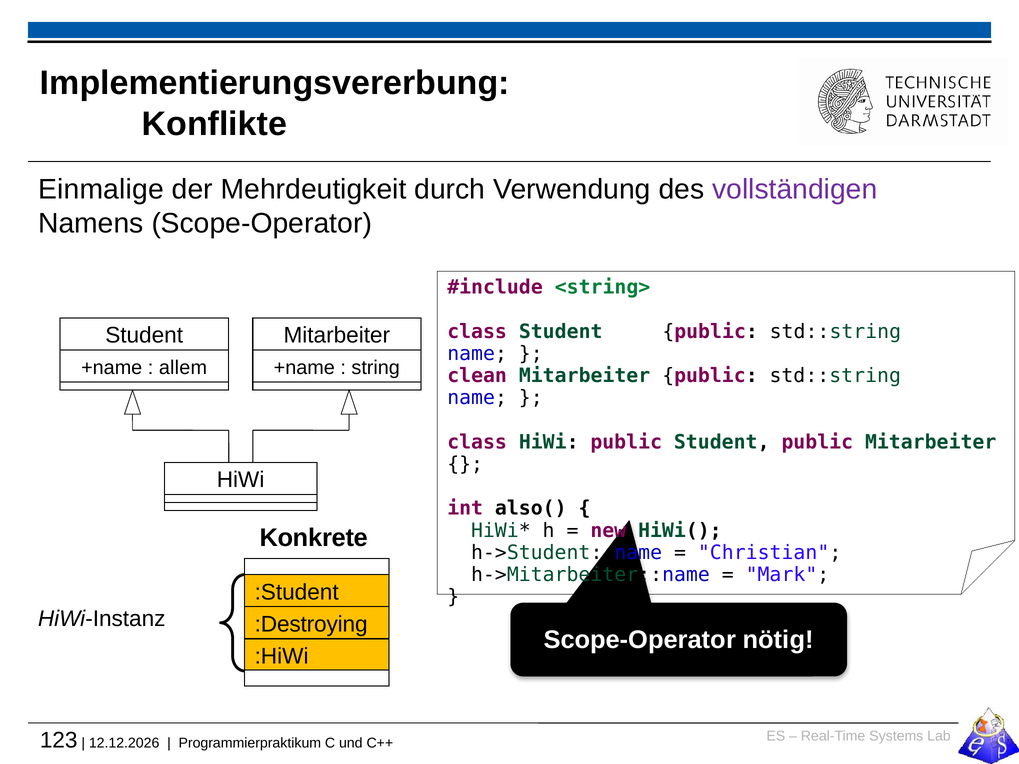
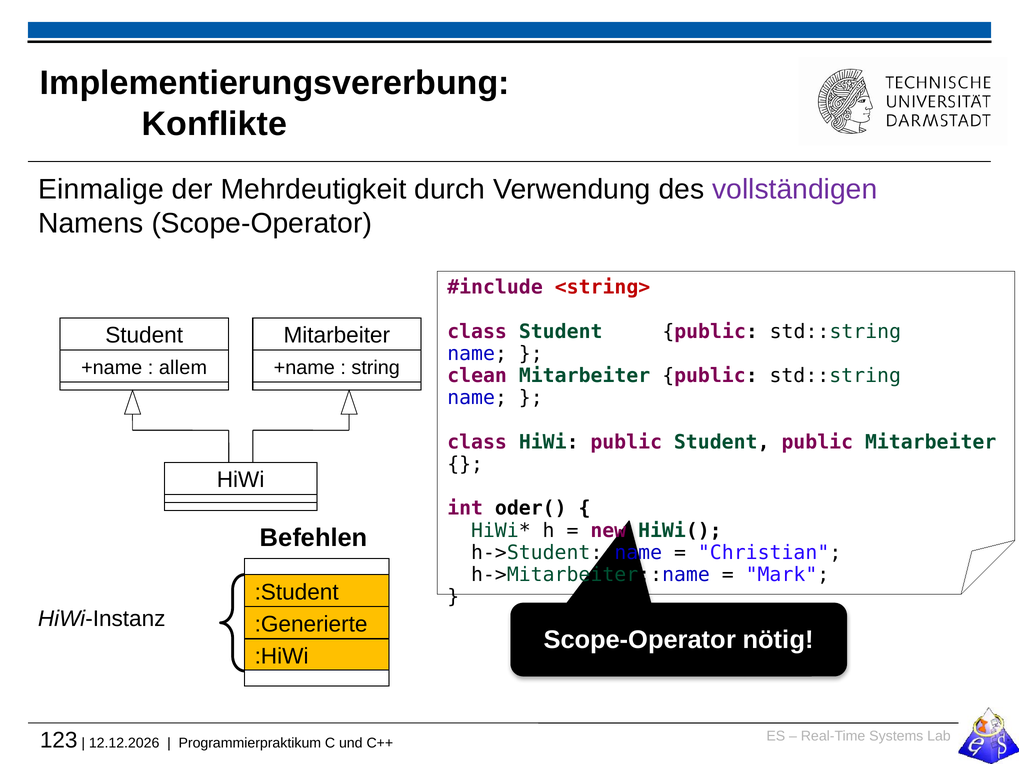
<string> colour: green -> red (603, 288)
also(: also( -> oder( (531, 509)
Konkrete: Konkrete -> Befehlen (314, 538)
:Destroying: :Destroying -> :Generierte (311, 624)
